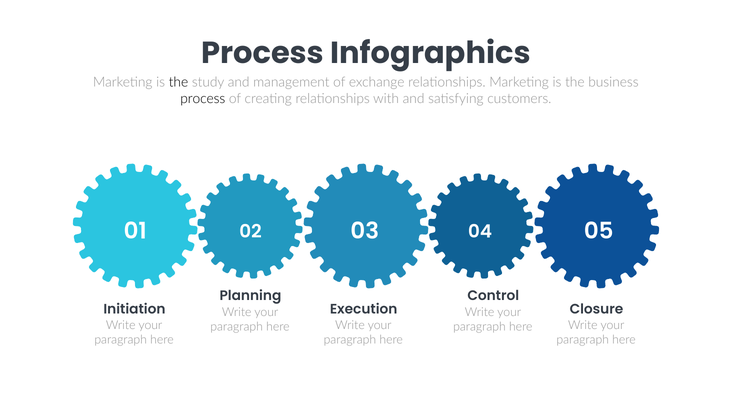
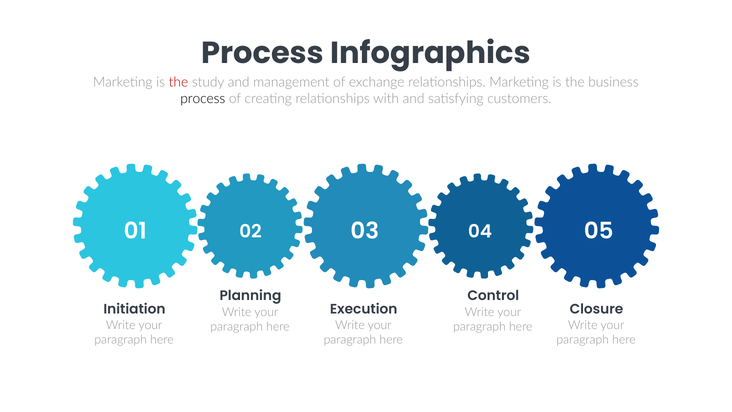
the colour: black -> red (178, 82)
